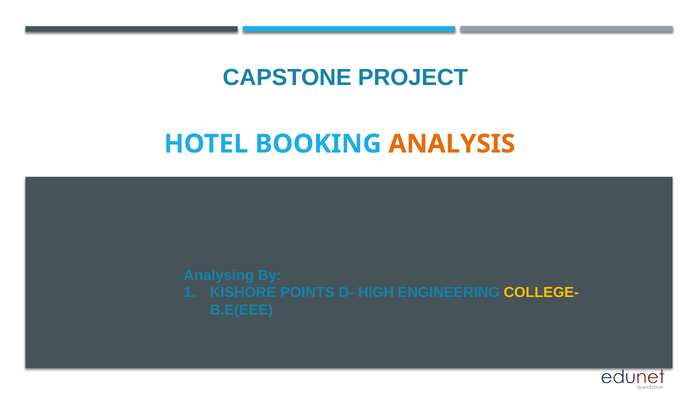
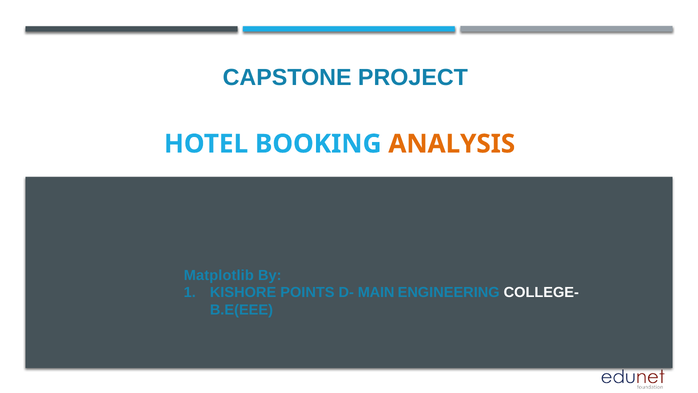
Analysing: Analysing -> Matplotlib (219, 275)
HIGH: HIGH -> MAIN (376, 292)
COLLEGE- colour: yellow -> white (541, 292)
